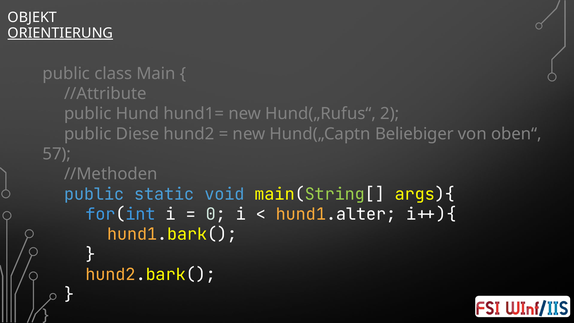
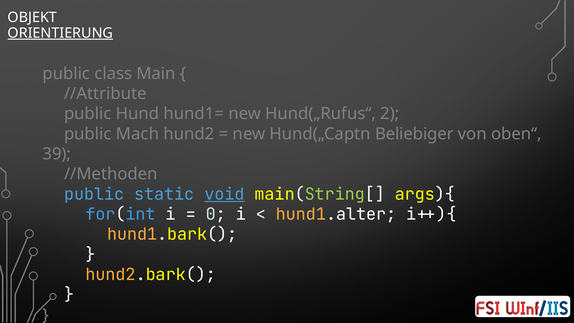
Diese: Diese -> Mach (138, 134)
57: 57 -> 39 (57, 154)
void underline: none -> present (224, 194)
